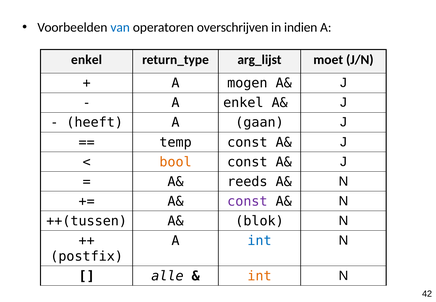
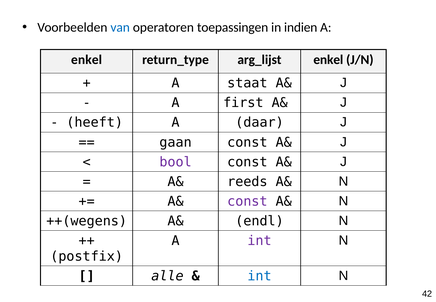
overschrijven: overschrijven -> toepassingen (233, 27)
moet: moet -> enkel (328, 60)
mogen: mogen -> staat (247, 83)
A enkel: enkel -> first (243, 103)
gaan: gaan -> daar (260, 123)
temp: temp -> gaan (176, 142)
bool colour: orange -> purple (176, 162)
++(tussen: ++(tussen -> ++(wegens (87, 221)
blok: blok -> endl (260, 221)
int colour: blue -> purple (259, 240)
int colour: orange -> blue (259, 276)
